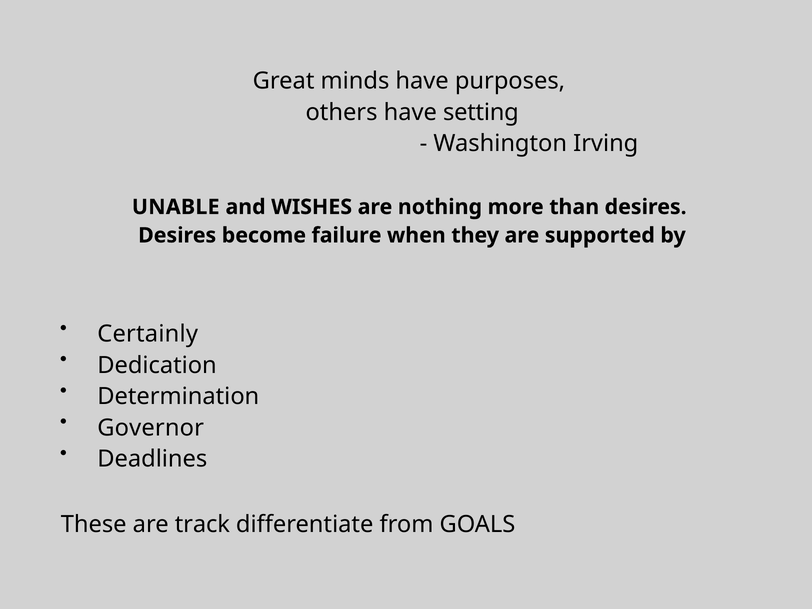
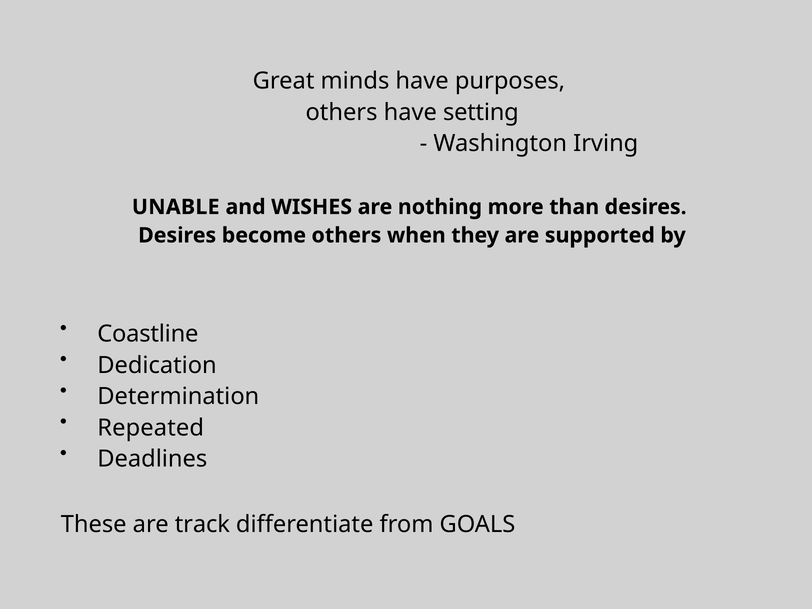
become failure: failure -> others (346, 235)
Certainly: Certainly -> Coastline (148, 334)
Governor: Governor -> Repeated (151, 428)
